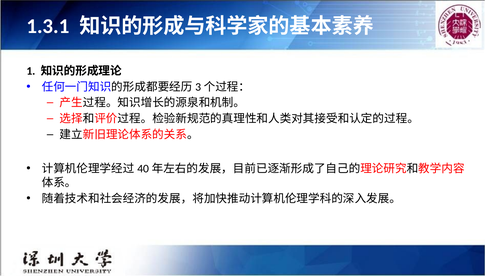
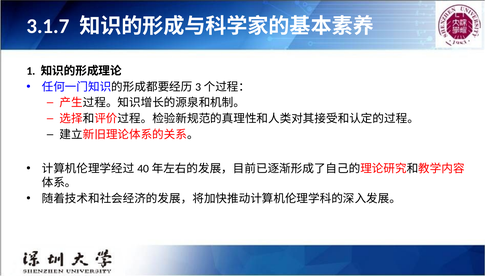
1.3.1: 1.3.1 -> 3.1.7 (48, 26)
